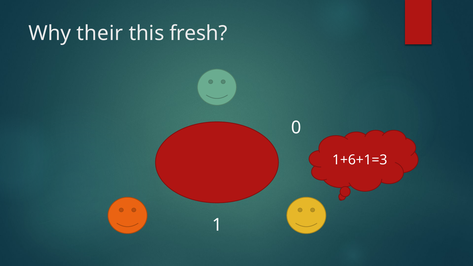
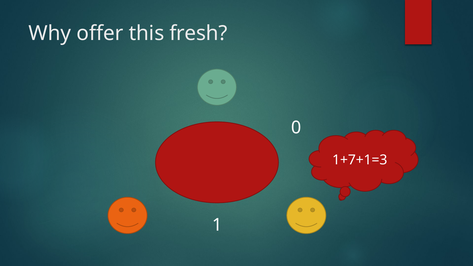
their: their -> offer (100, 33)
1+6+1=3: 1+6+1=3 -> 1+7+1=3 (360, 160)
